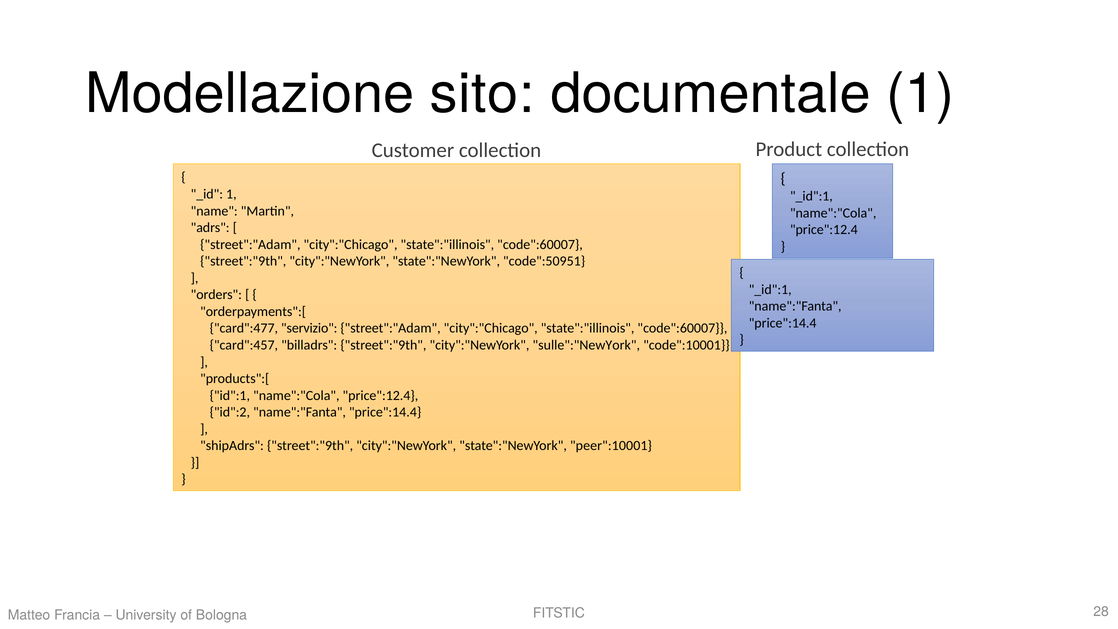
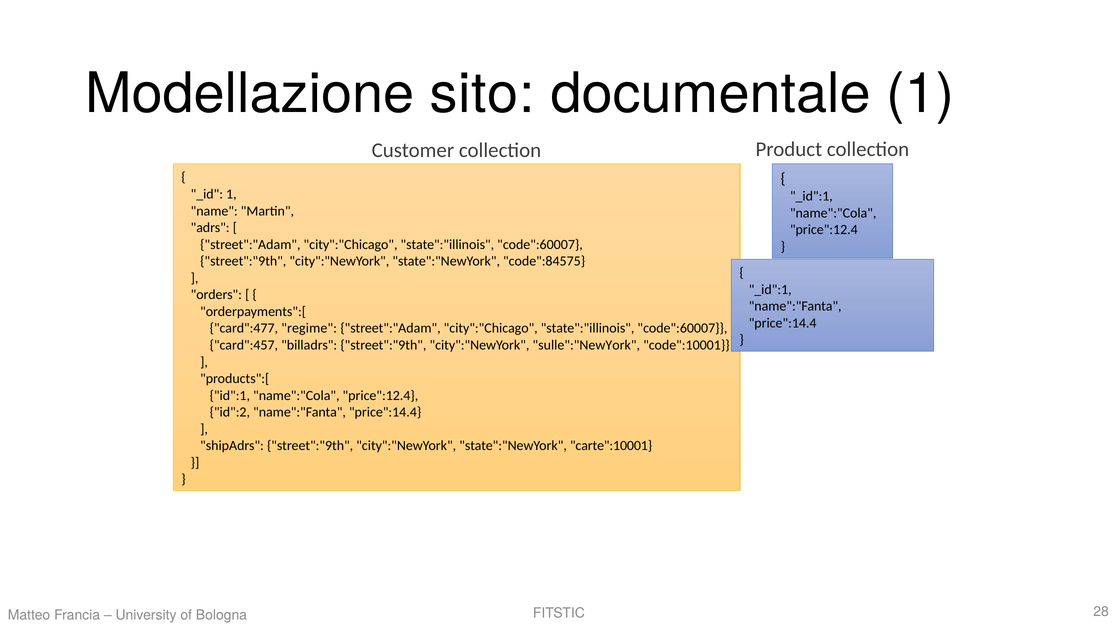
code":50951: code":50951 -> code":84575 (544, 261)
servizio: servizio -> regime (309, 328)
peer":10001: peer":10001 -> carte":10001 (611, 446)
